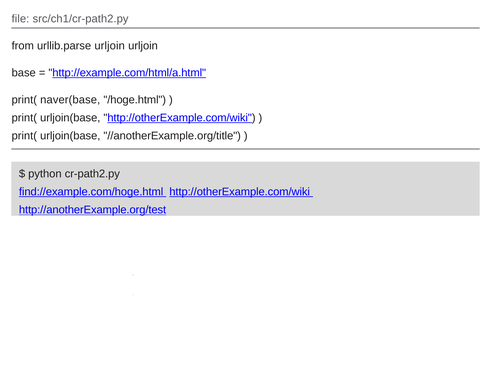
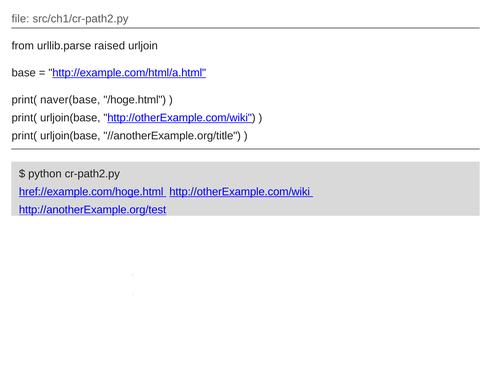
urllib.parse urljoin: urljoin -> raised (110, 46)
find://example.com/hoge.html: find://example.com/hoge.html -> href://example.com/hoge.html (91, 192)
